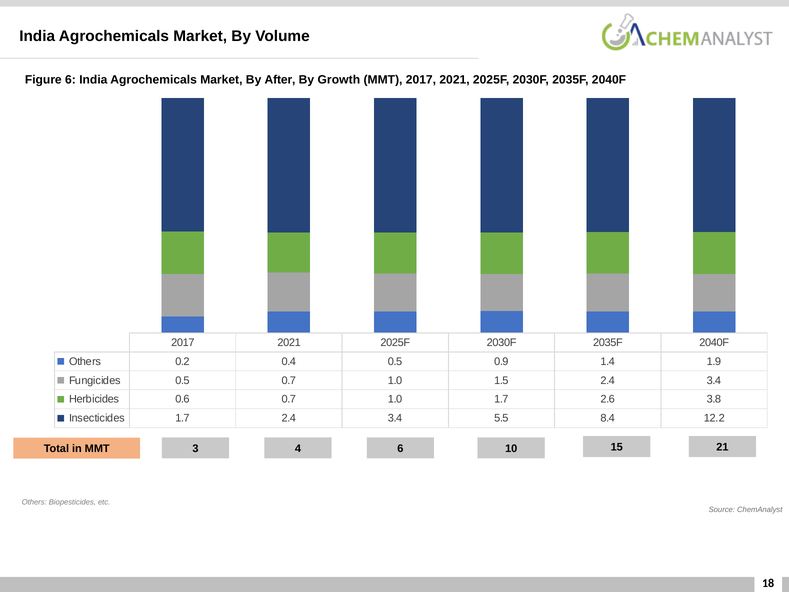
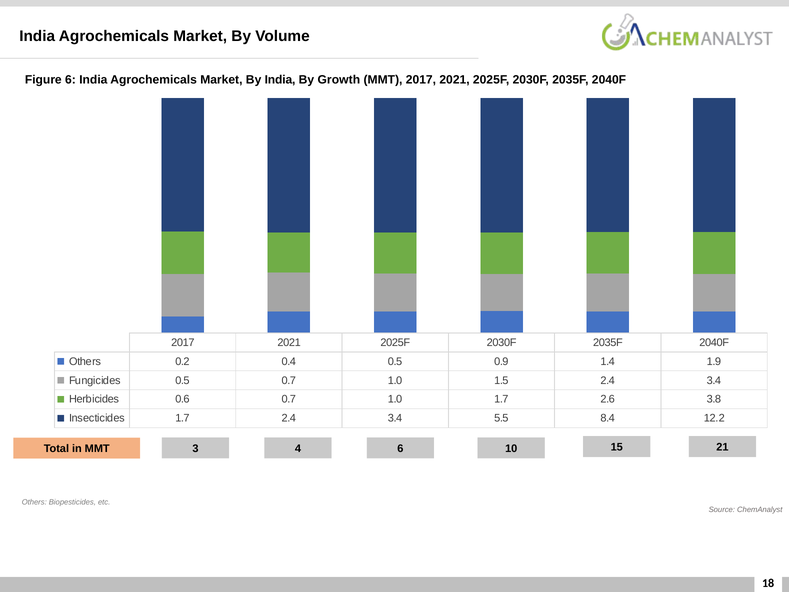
By After: After -> India (280, 80)
